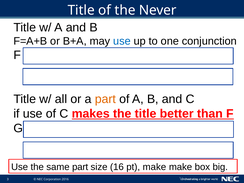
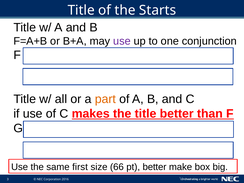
Never: Never -> Starts (158, 10)
use colour: blue -> purple (122, 41)
same part: part -> first (80, 167)
16: 16 -> 66 (117, 167)
pt make: make -> better (155, 167)
